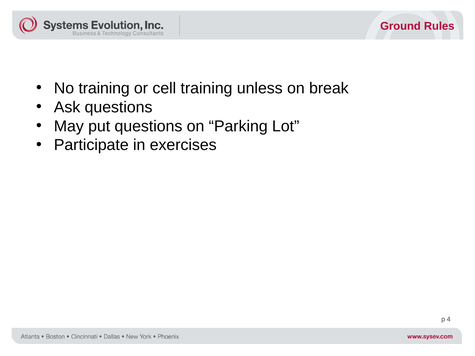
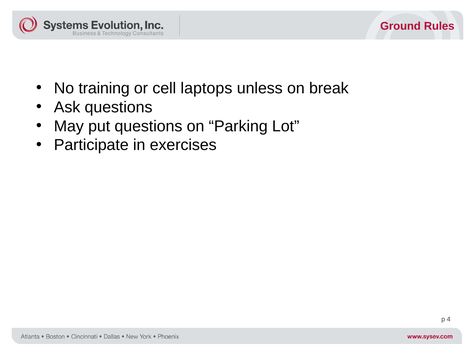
cell training: training -> laptops (206, 88)
